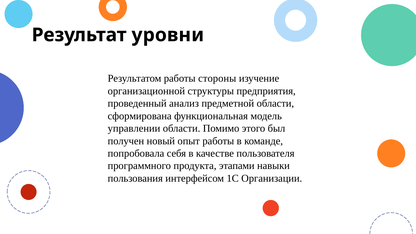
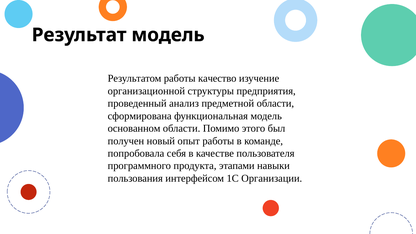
Результат уровни: уровни -> модель (168, 35)
стороны: стороны -> качество (217, 79)
управлении: управлении -> основанном (134, 128)
